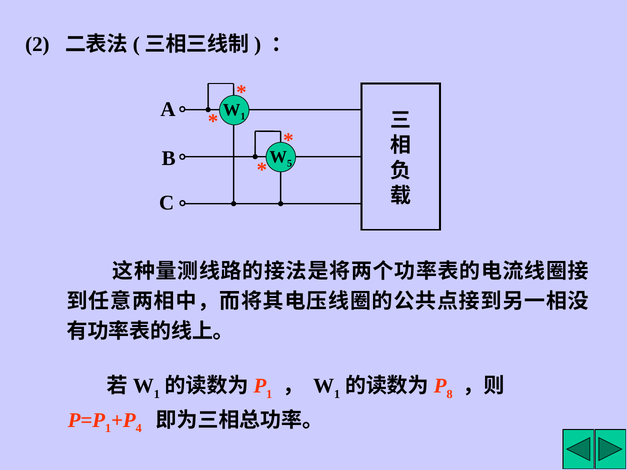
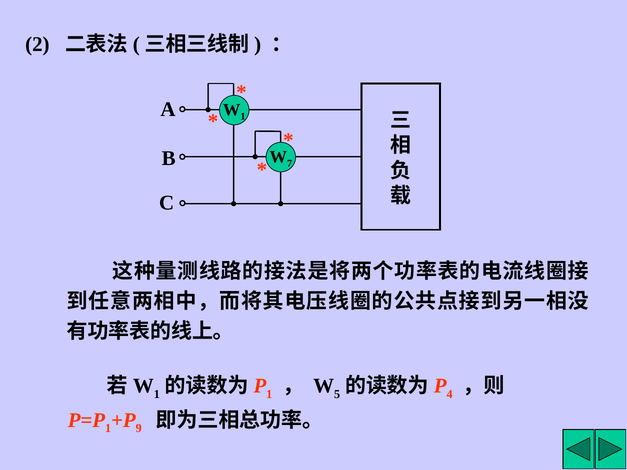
5: 5 -> 7 (290, 164)
1: 1 -> 5 (337, 394)
8: 8 -> 4 (450, 394)
4: 4 -> 9 (139, 428)
